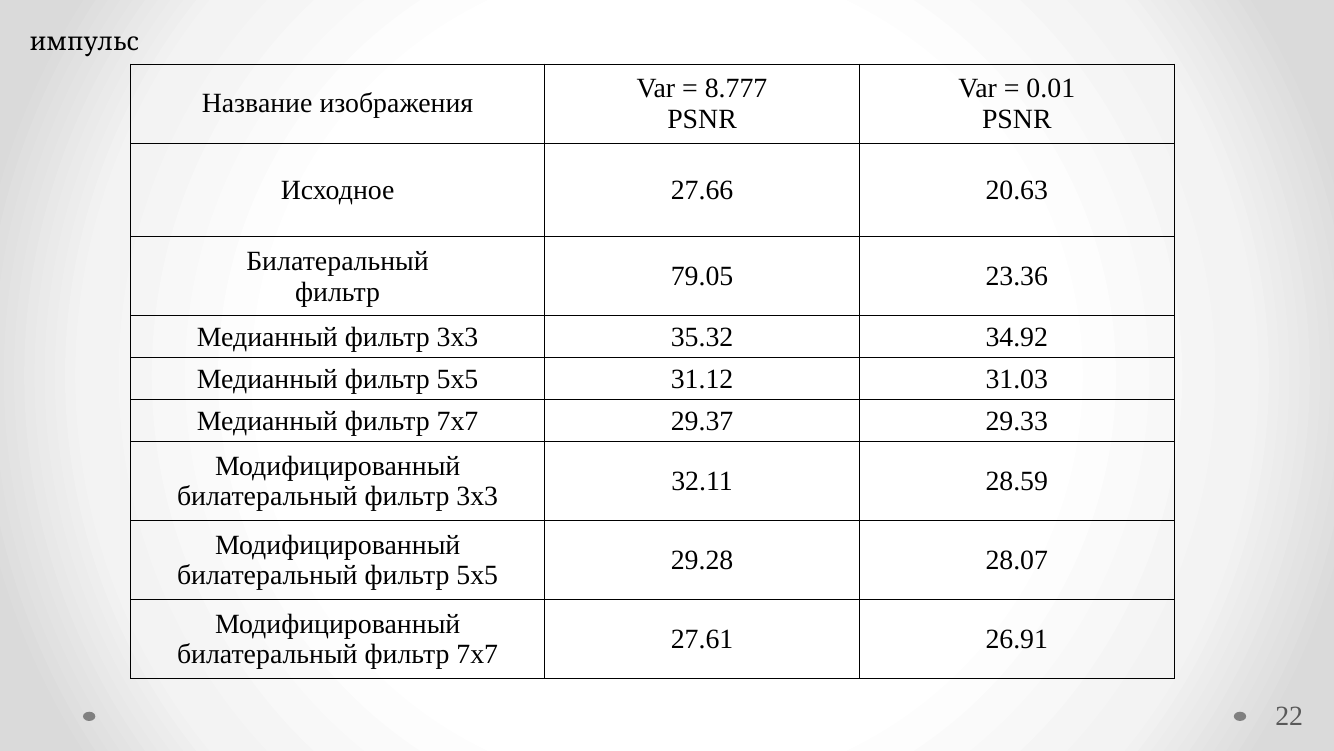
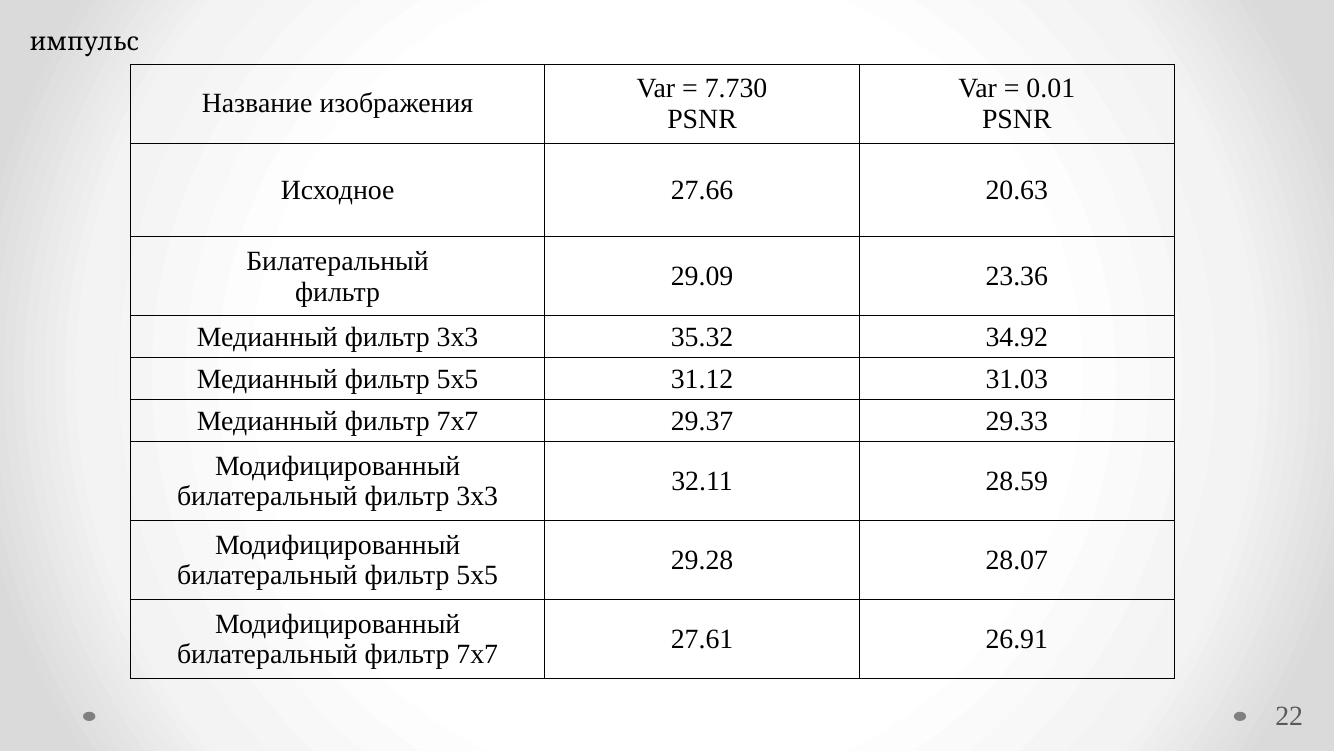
8.777: 8.777 -> 7.730 (736, 88)
79.05: 79.05 -> 29.09 (702, 276)
